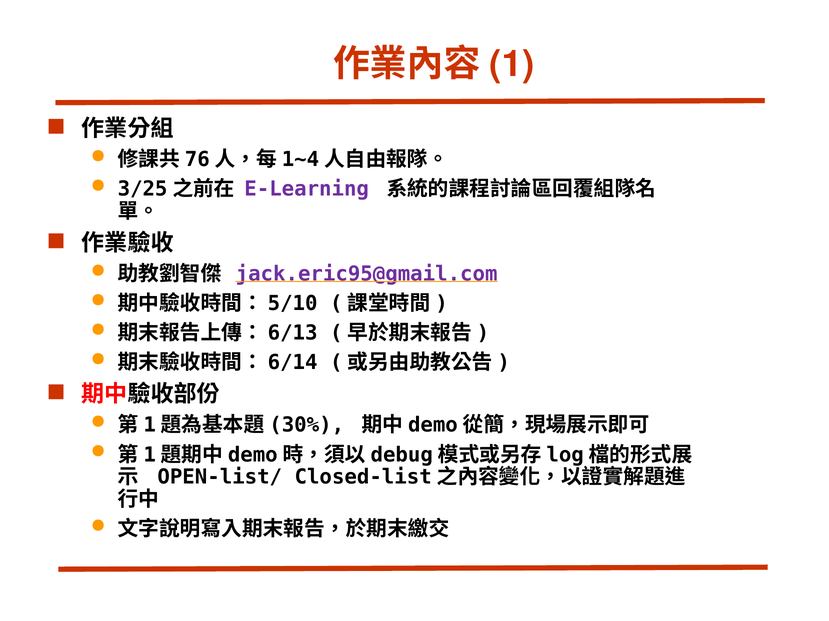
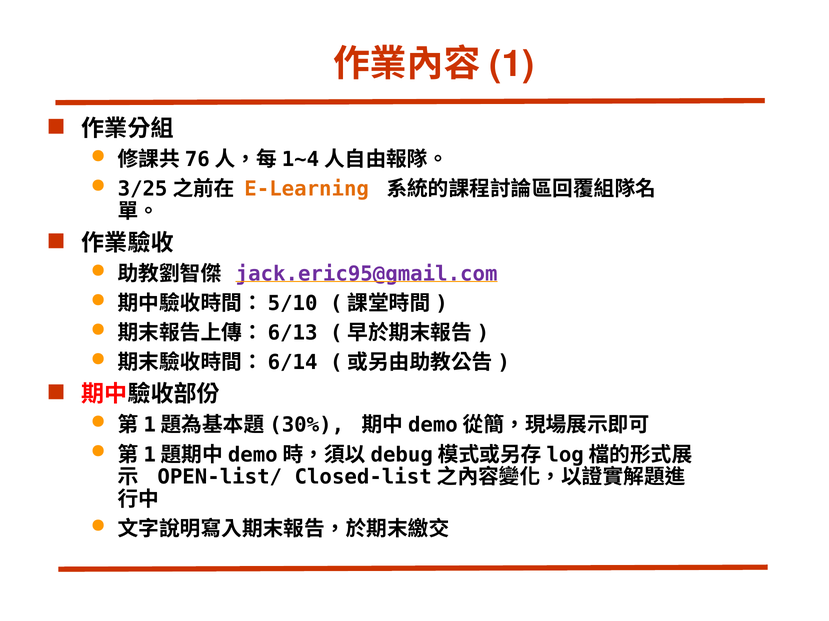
E-Learning colour: purple -> orange (307, 189)
